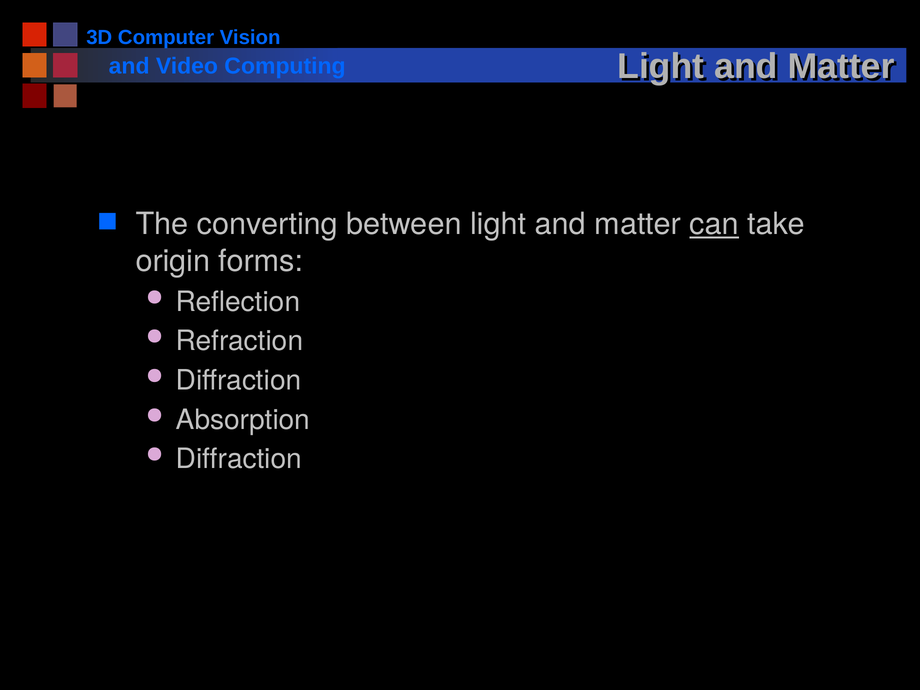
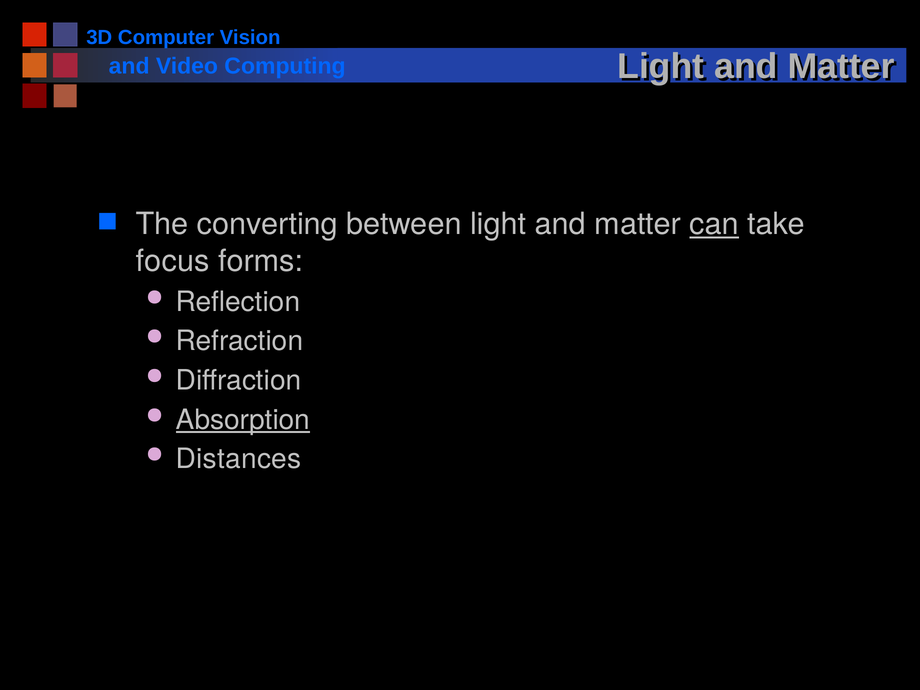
origin: origin -> focus (173, 261)
Absorption underline: none -> present (243, 420)
Diffraction: Diffraction -> Distances (239, 459)
